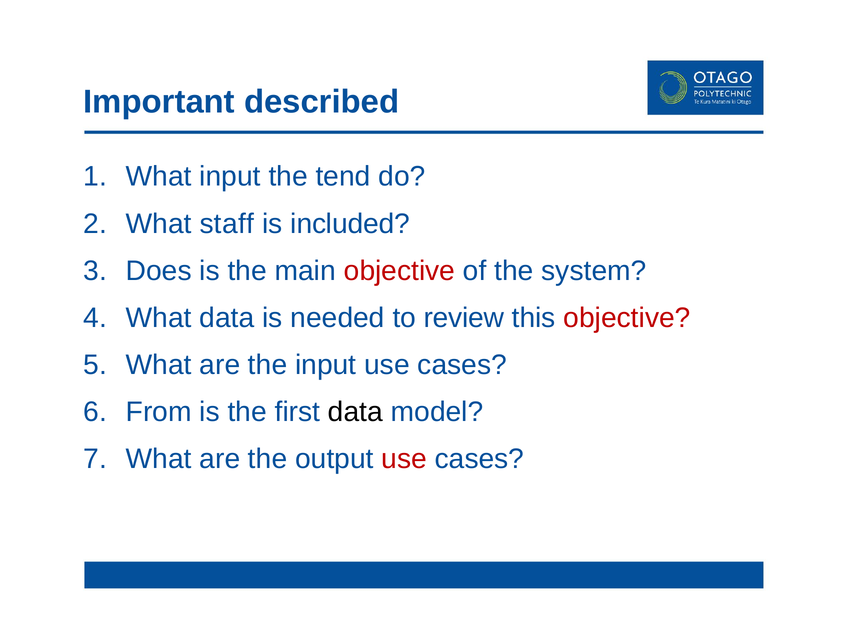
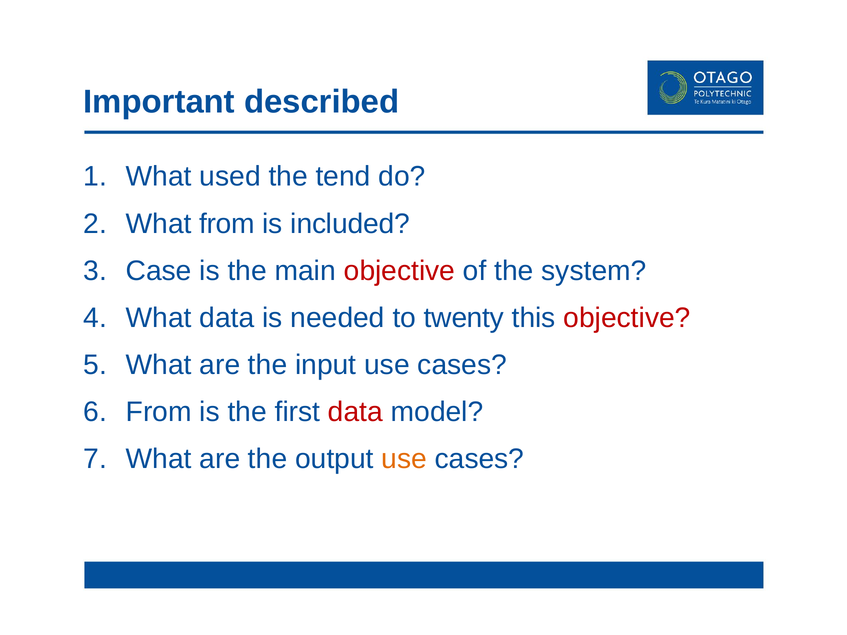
What input: input -> used (230, 177)
What staff: staff -> from (227, 224)
Does: Does -> Case (159, 271)
review: review -> twenty (464, 318)
data colour: black -> red (355, 412)
use colour: red -> orange (404, 459)
